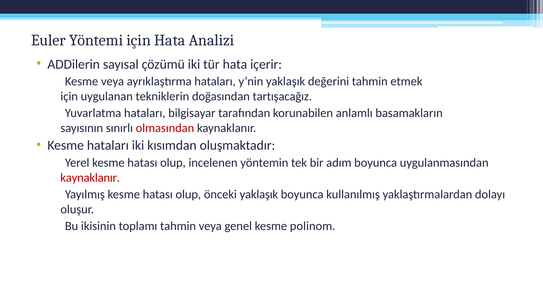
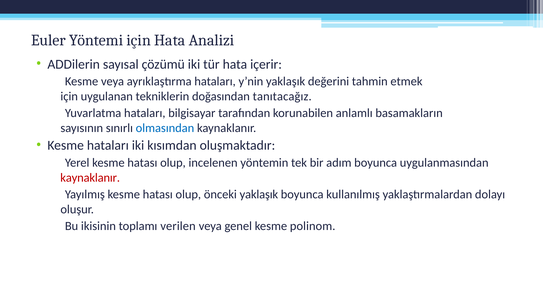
tartışacağız: tartışacağız -> tanıtacağız (282, 96)
olmasından colour: red -> blue (165, 128)
toplamı tahmin: tahmin -> verilen (178, 225)
